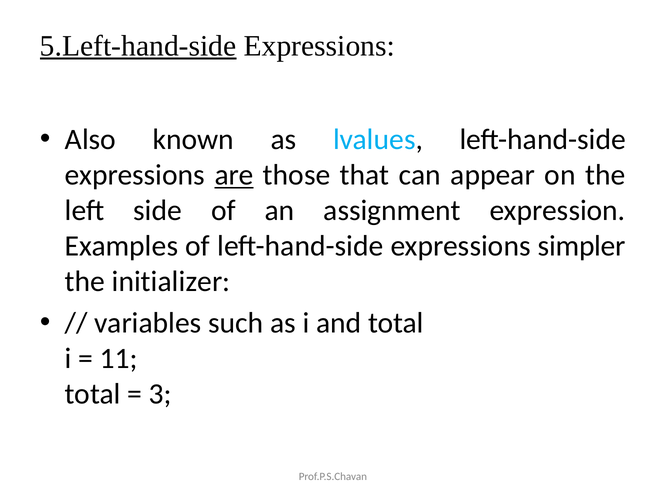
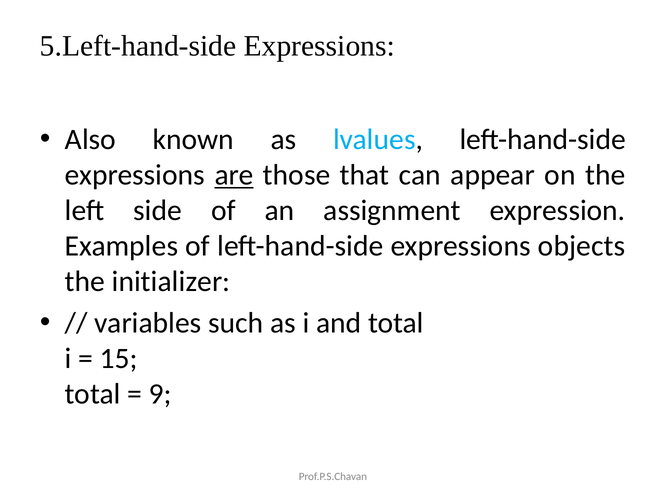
5.Left-hand-side underline: present -> none (138, 46)
simpler: simpler -> objects (582, 246)
11: 11 -> 15 (119, 359)
3: 3 -> 9 (160, 394)
